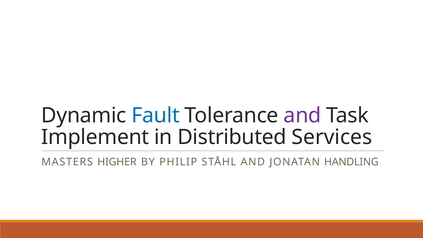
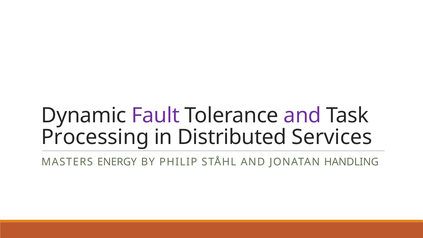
Fault colour: blue -> purple (156, 116)
Implement: Implement -> Processing (95, 137)
HIGHER: HIGHER -> ENERGY (117, 162)
